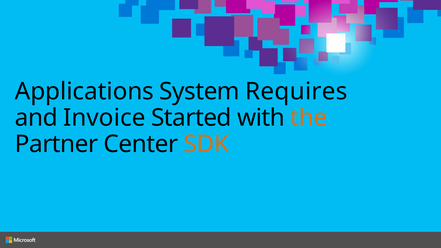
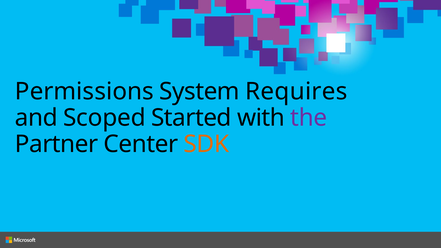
Applications: Applications -> Permissions (84, 92)
Invoice: Invoice -> Scoped (104, 118)
the colour: orange -> purple (309, 118)
